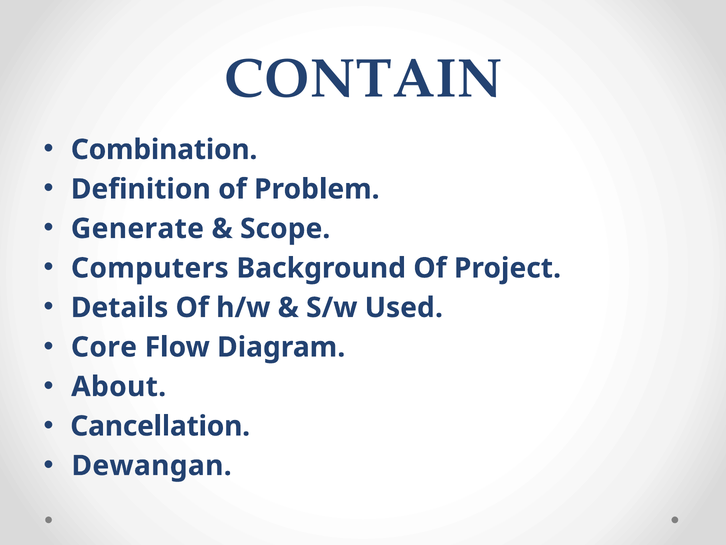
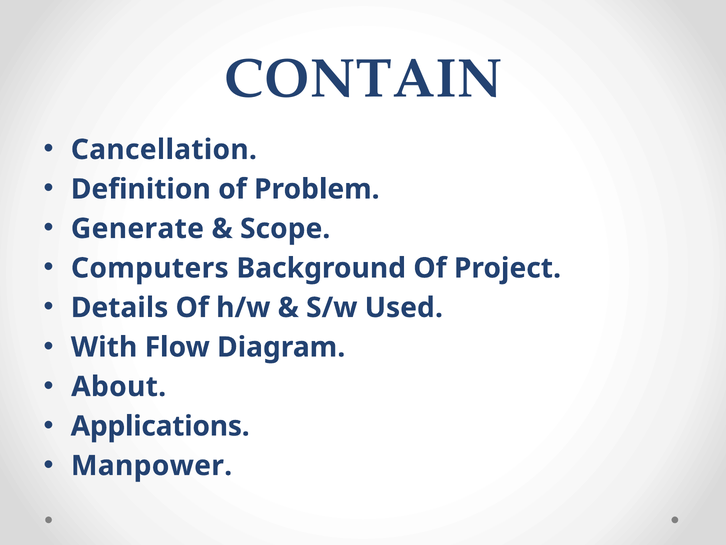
Combination: Combination -> Cancellation (164, 150)
Core: Core -> With (104, 347)
Cancellation: Cancellation -> Applications (160, 426)
Dewangan: Dewangan -> Manpower (152, 465)
